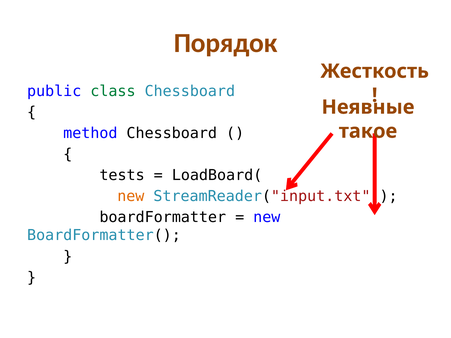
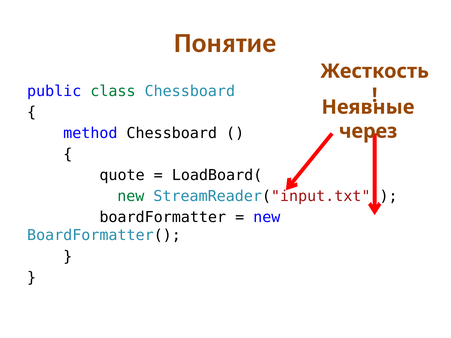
Порядок: Порядок -> Понятие (225, 43)
такое: такое -> через (368, 131)
tests: tests -> quote (122, 175)
new colour: orange -> green (131, 196)
